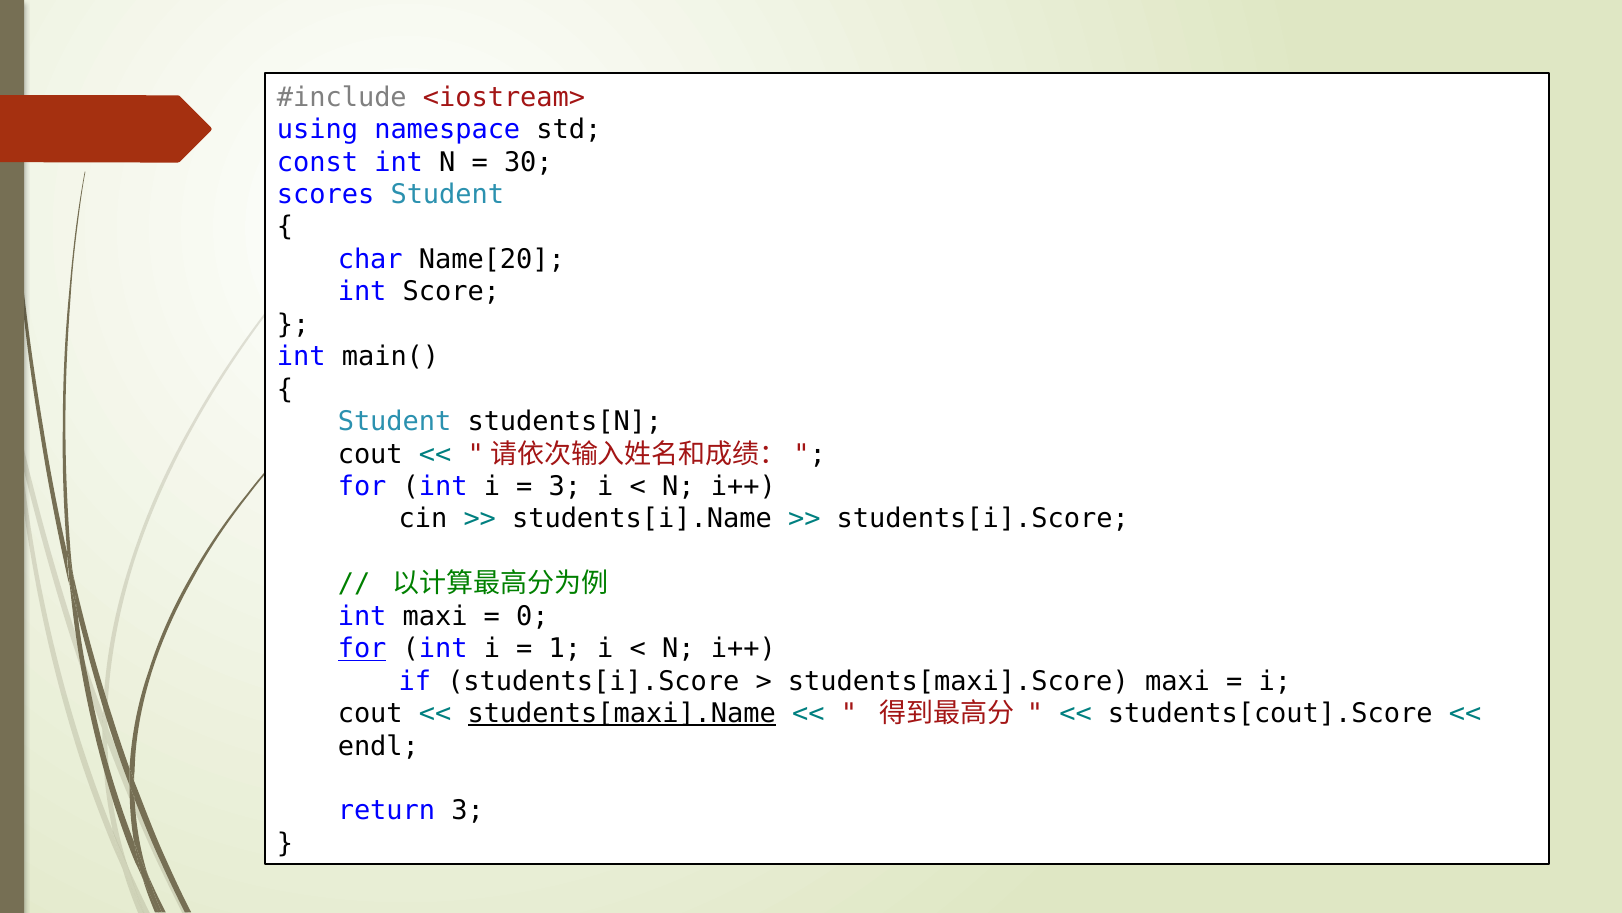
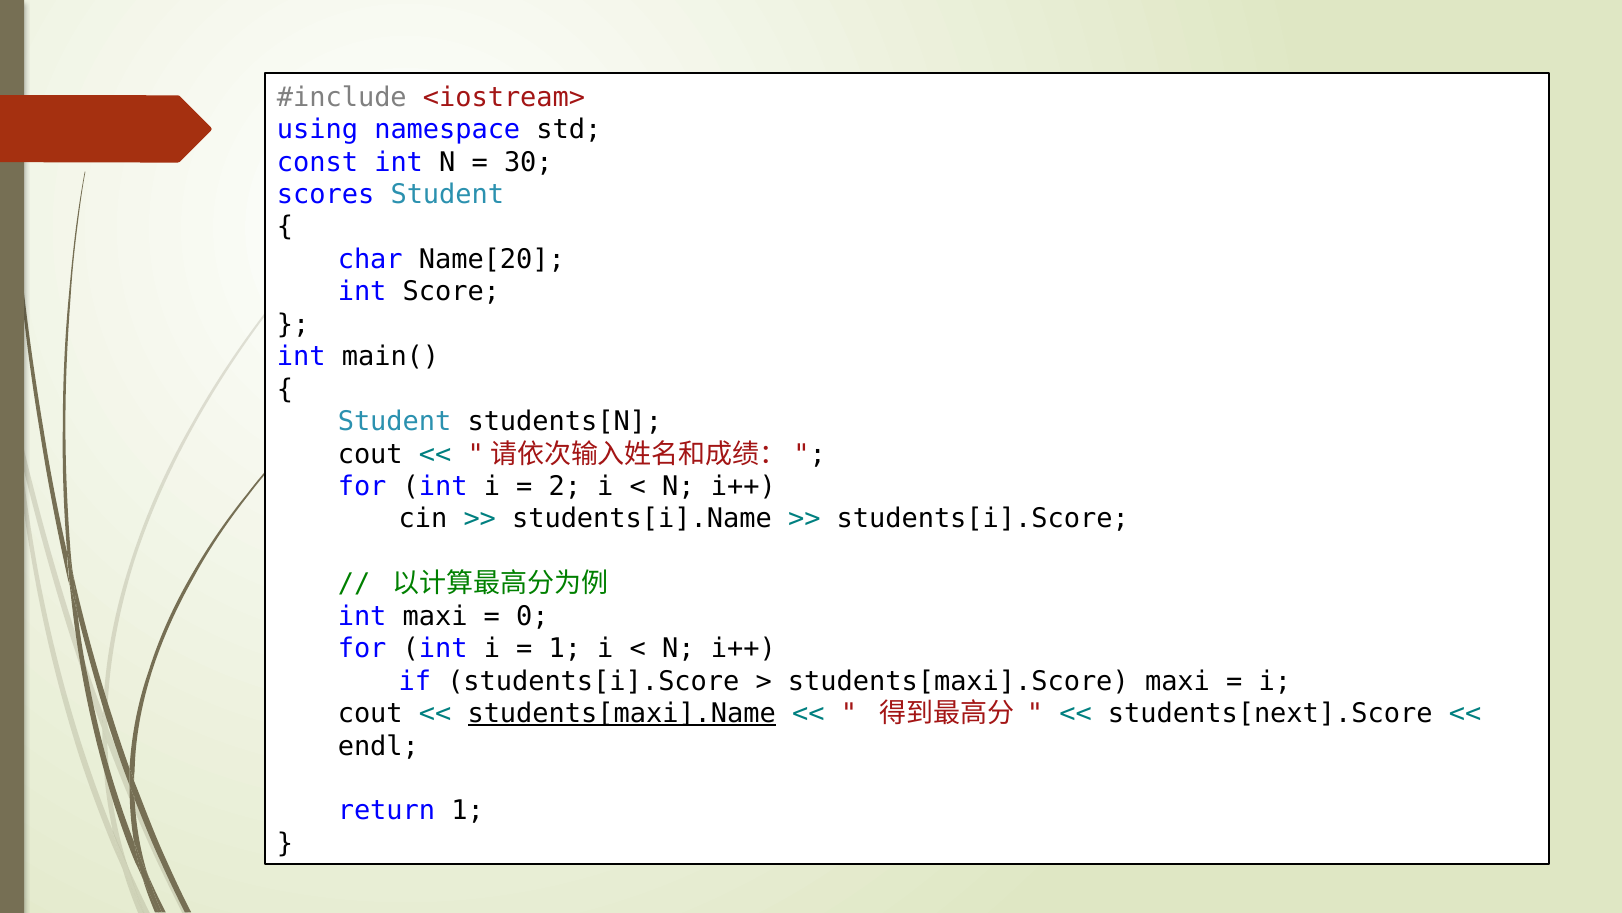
3: 3 -> 2 (565, 486)
for underline: present -> none (362, 648)
students[cout].Score: students[cout].Score -> students[next].Score (1270, 713)
return 3: 3 -> 1 (468, 810)
